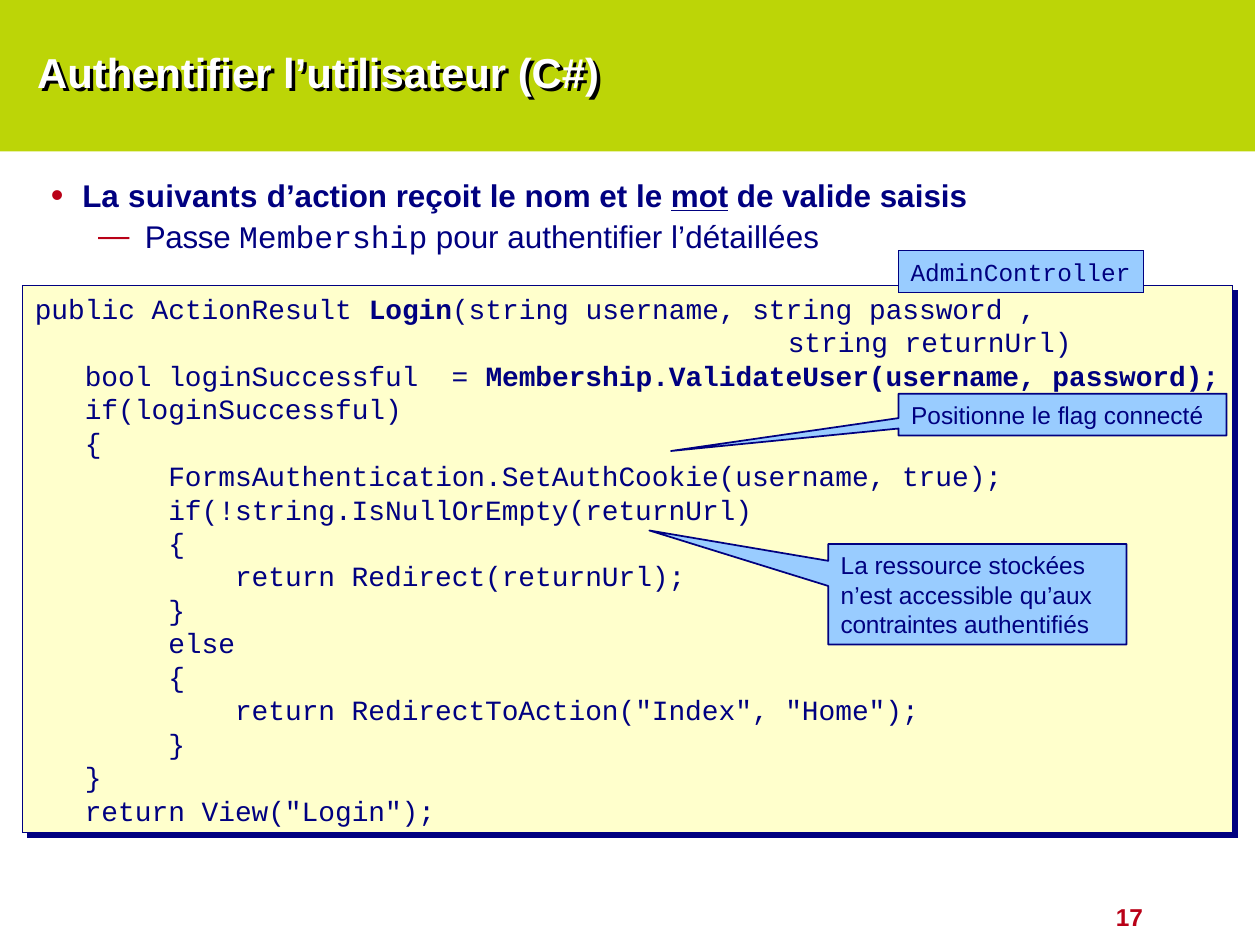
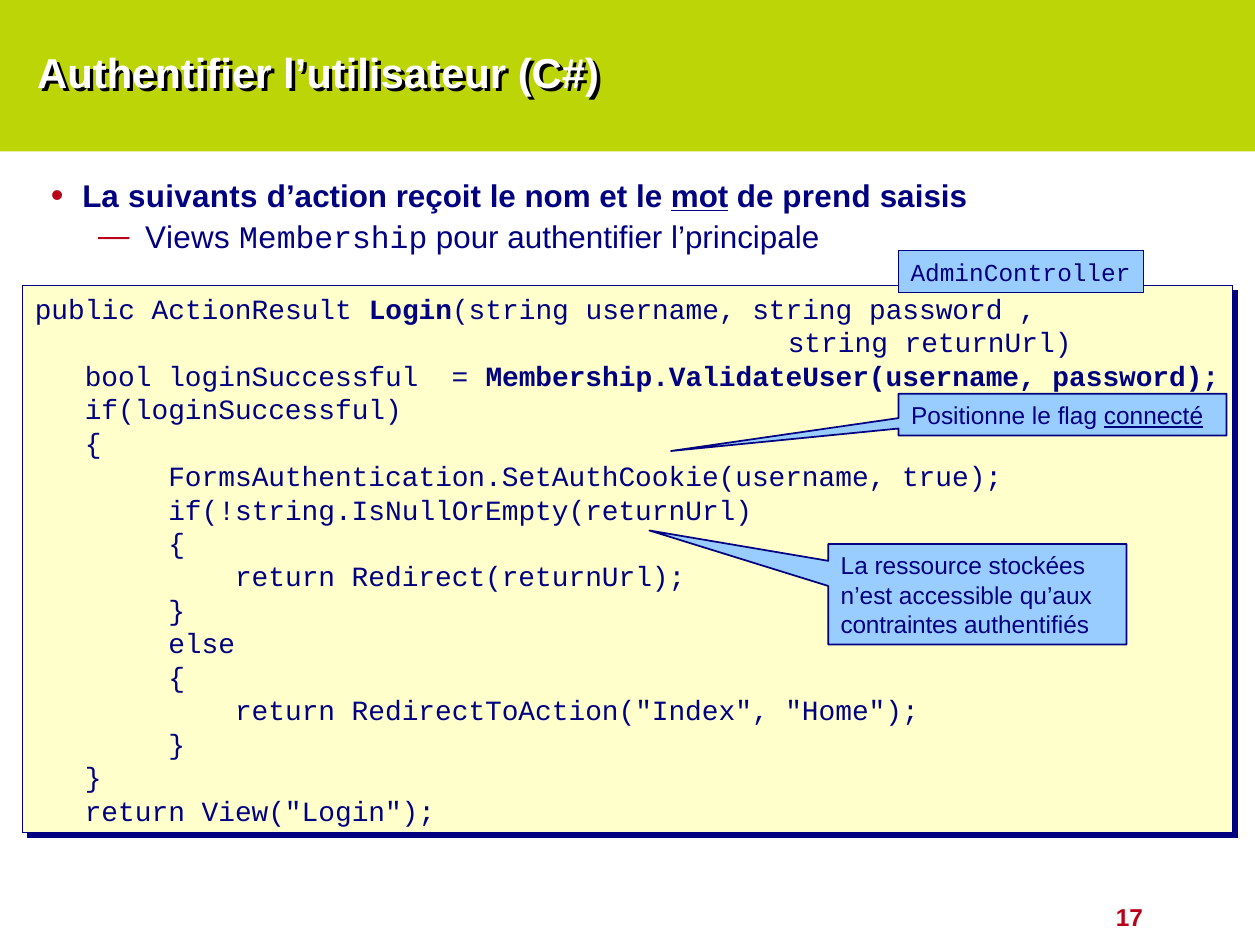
valide: valide -> prend (827, 197)
Passe: Passe -> Views (187, 238)
l’détaillées: l’détaillées -> l’principale (745, 238)
connecté underline: none -> present (1153, 416)
